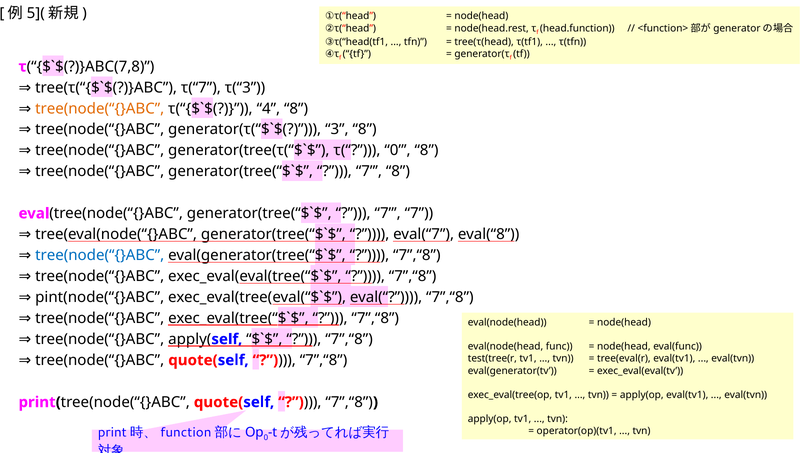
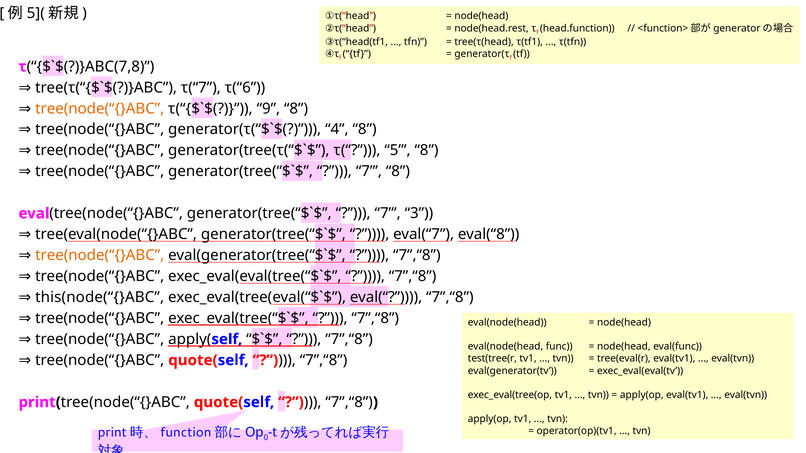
τ(“3: τ(“3 -> τ(“6 (245, 88)
4: 4 -> 9 (268, 109)
3: 3 -> 4 (337, 130)
τ(“ 0: 0 -> 5 (397, 151)
7 7: 7 -> 3 (419, 214)
tree(node(“{}ABC colour: blue -> orange (100, 256)
pint(node(“{}ABC: pint(node(“{}ABC -> this(node(“{}ABC (100, 298)
